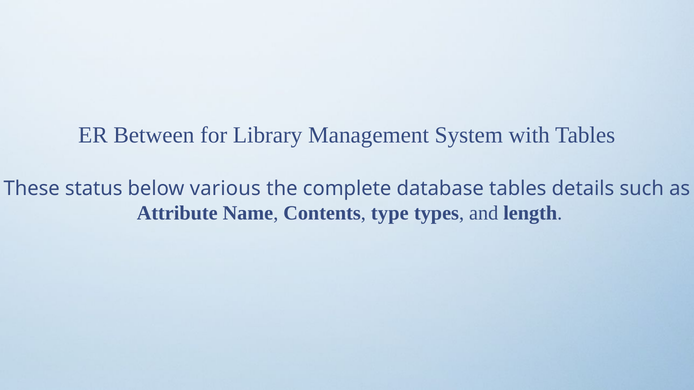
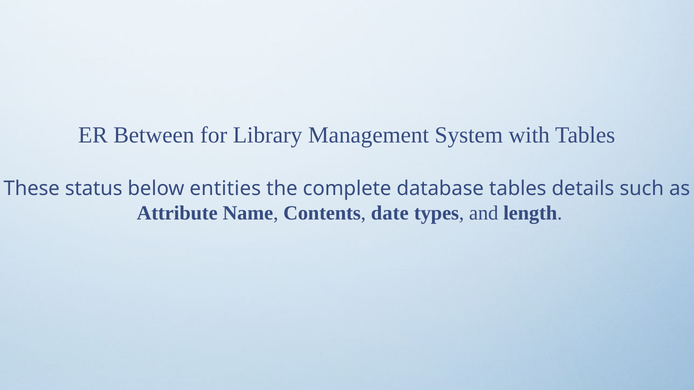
various: various -> entities (225, 189)
type: type -> date (390, 213)
